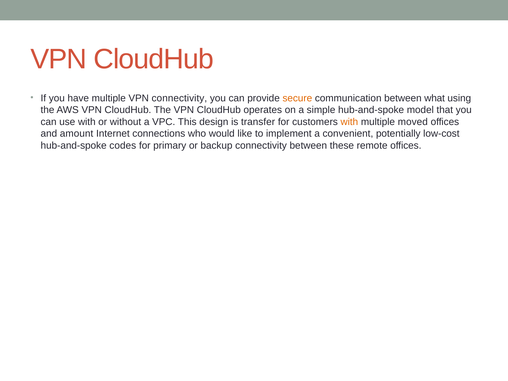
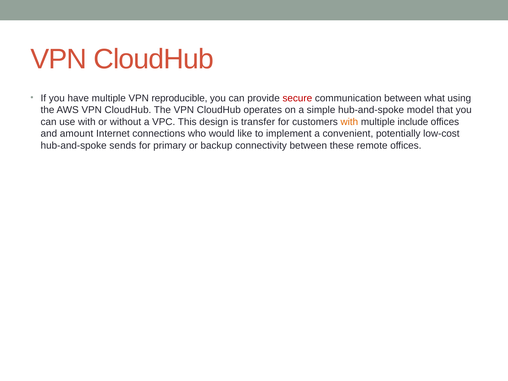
VPN connectivity: connectivity -> reproducible (179, 98)
secure colour: orange -> red (297, 98)
moved: moved -> include (413, 122)
codes: codes -> sends (123, 146)
